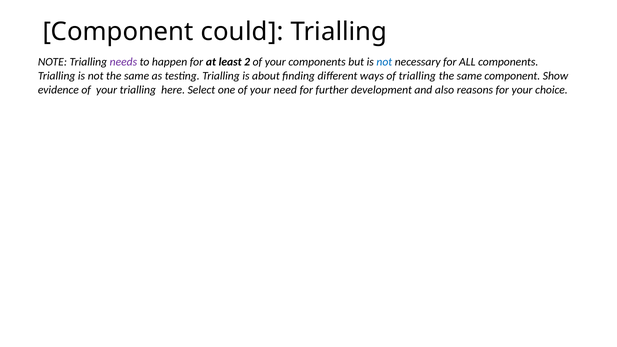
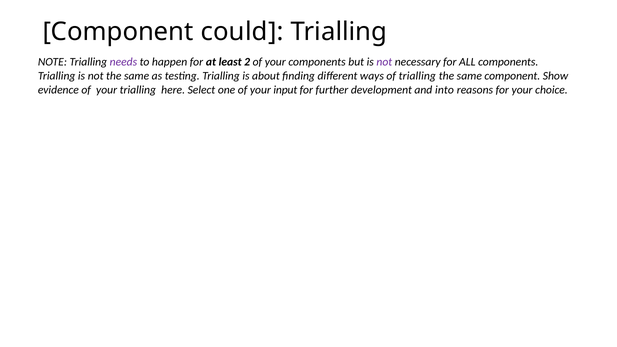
not colour: blue -> purple (384, 62)
need: need -> input (285, 90)
also: also -> into (444, 90)
